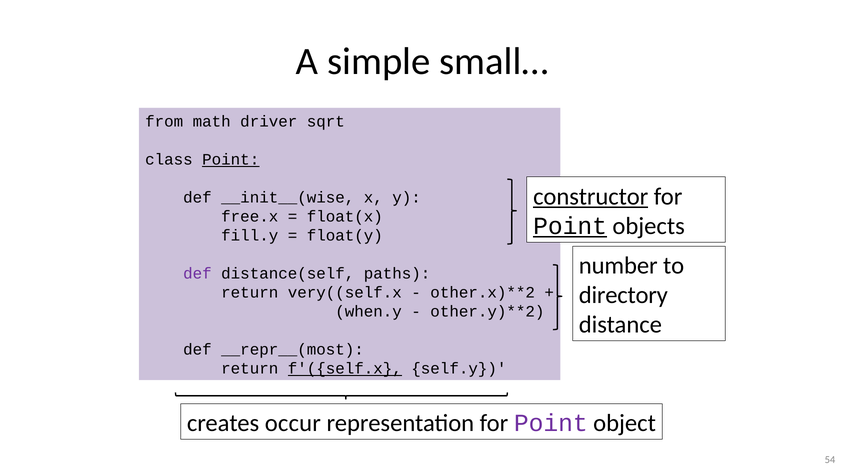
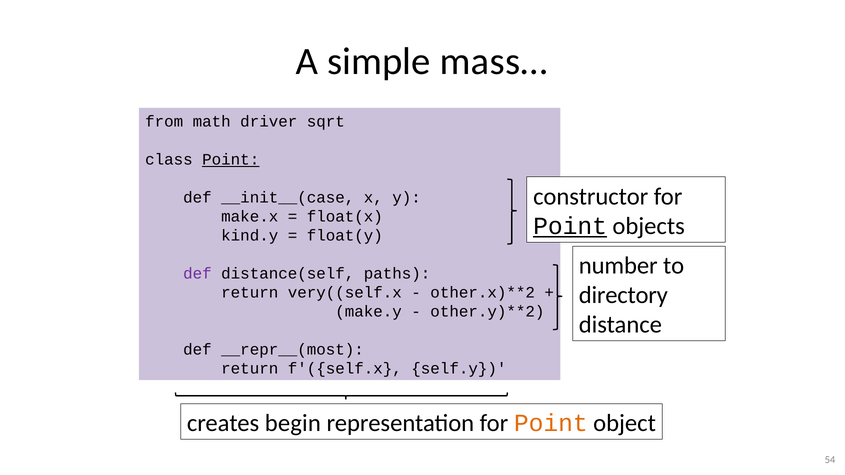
small…: small… -> mass… (494, 61)
constructor underline: present -> none (591, 197)
__init__(wise: __init__(wise -> __init__(case (288, 198)
free.x: free.x -> make.x (250, 217)
fill.y: fill.y -> kind.y (250, 236)
when.y: when.y -> make.y (369, 312)
f'({self.x underline: present -> none (345, 369)
occur: occur -> begin (293, 423)
Point colour: purple -> orange (551, 423)
